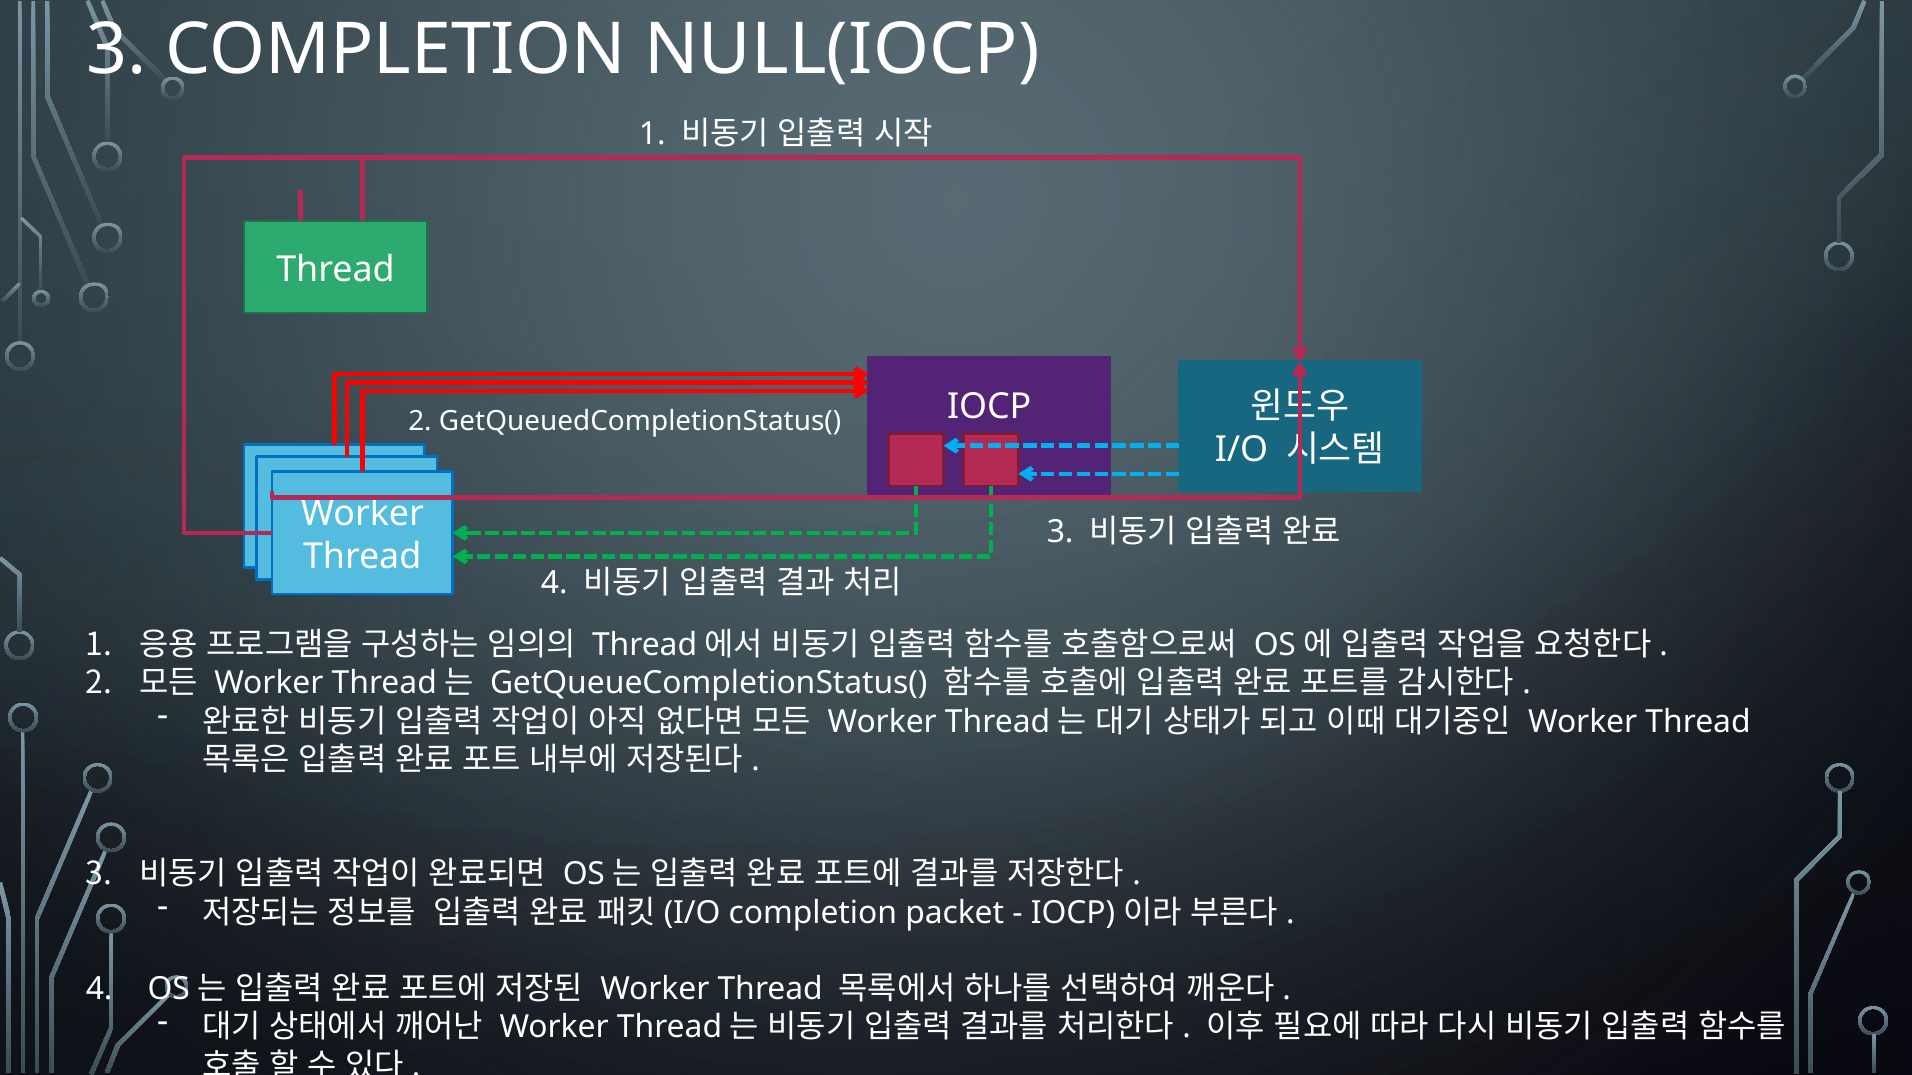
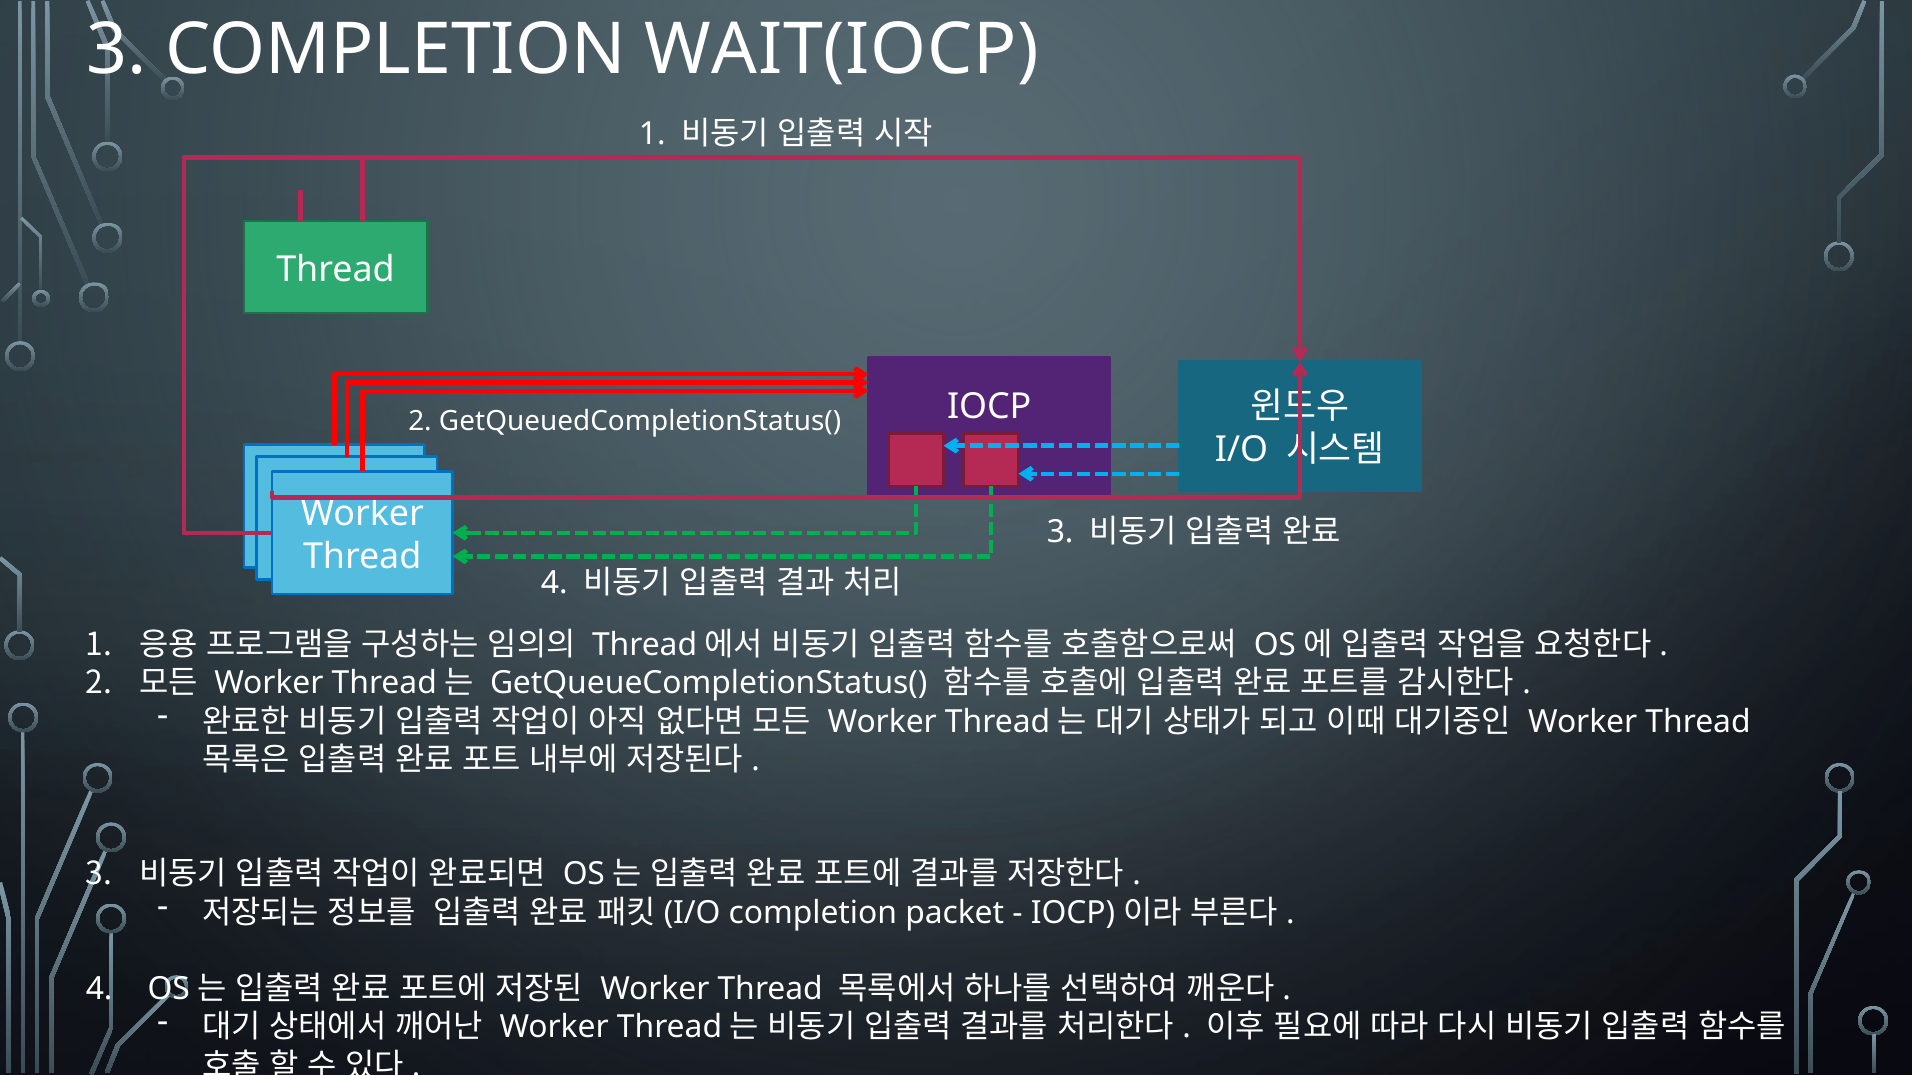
NULL(IOCP: NULL(IOCP -> WAIT(IOCP (842, 50)
